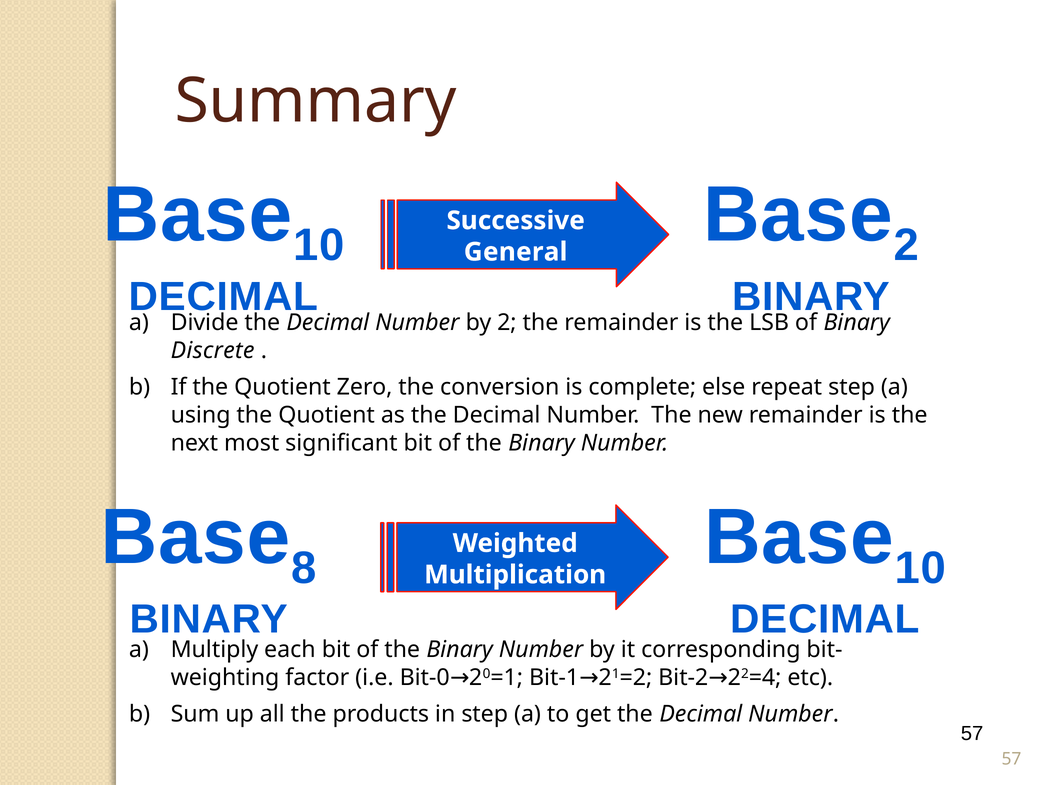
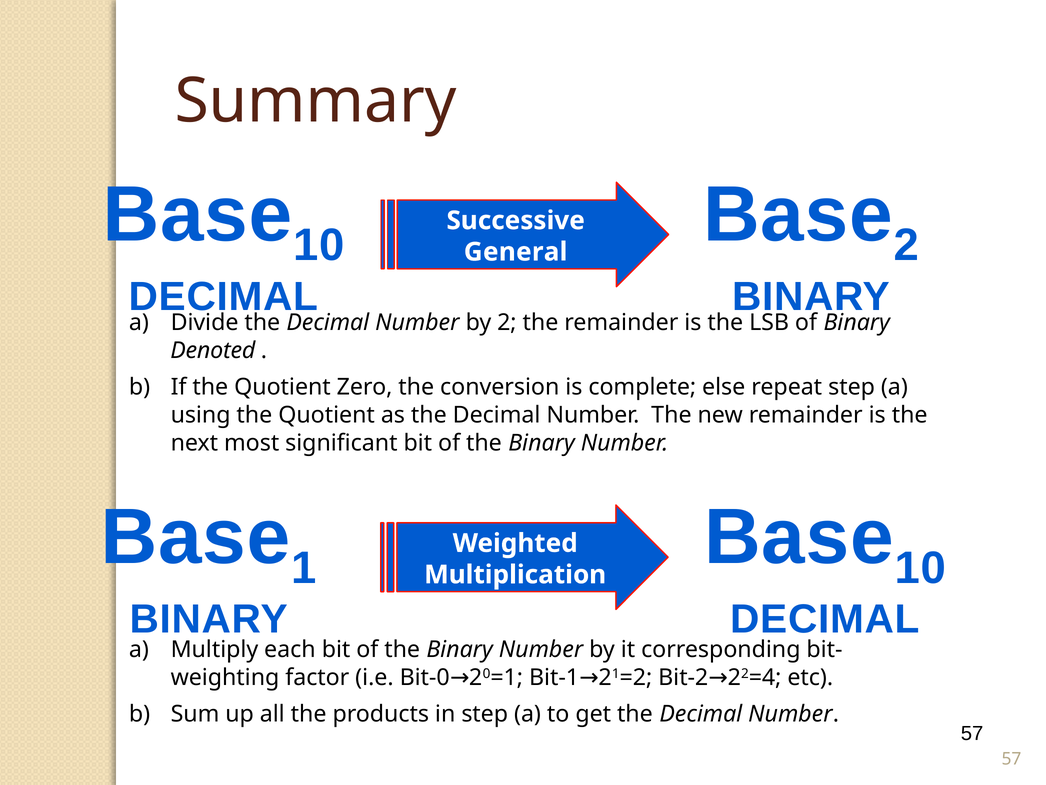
Discrete: Discrete -> Denoted (213, 350)
8: 8 -> 1 (304, 568)
